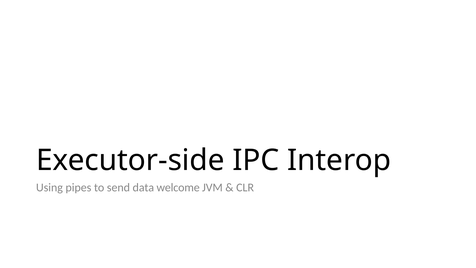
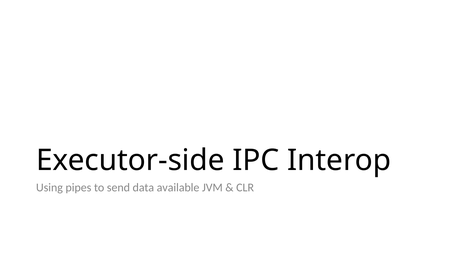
welcome: welcome -> available (178, 187)
